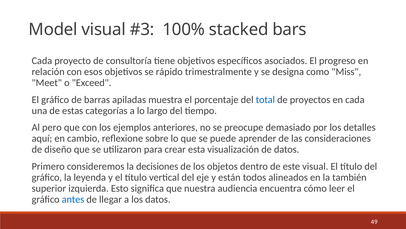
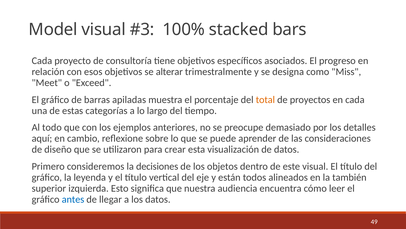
rápido: rápido -> alterar (169, 72)
total colour: blue -> orange (265, 99)
pero: pero -> todo (52, 127)
